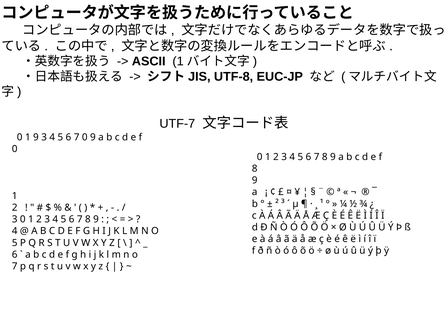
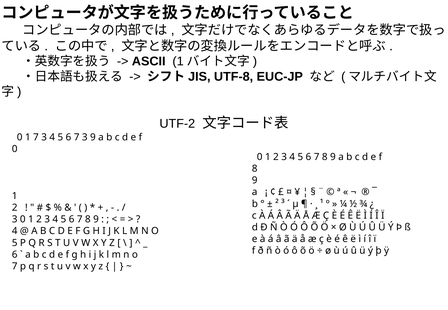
UTF-7: UTF-7 -> UTF-2 (177, 124)
1 9: 9 -> 7 (36, 137)
6 7 0: 0 -> 3 (85, 137)
